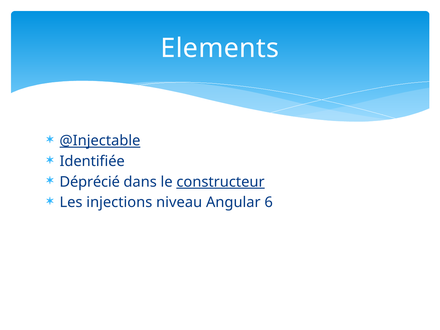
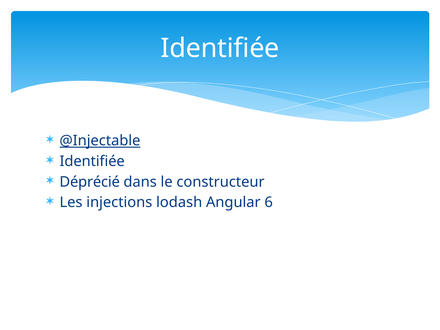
Elements: Elements -> Identifiée (220, 48)
constructeur underline: present -> none (221, 182)
niveau: niveau -> lodash (179, 202)
